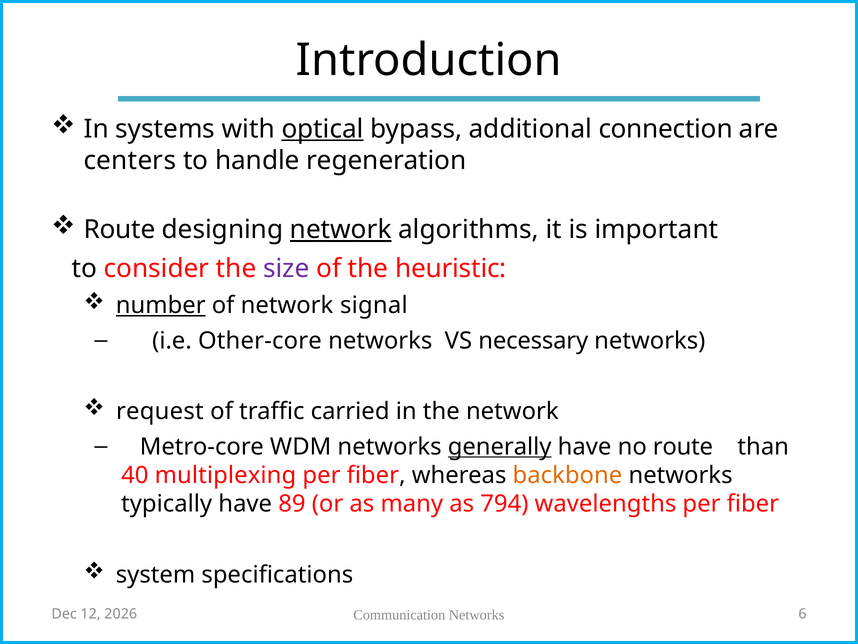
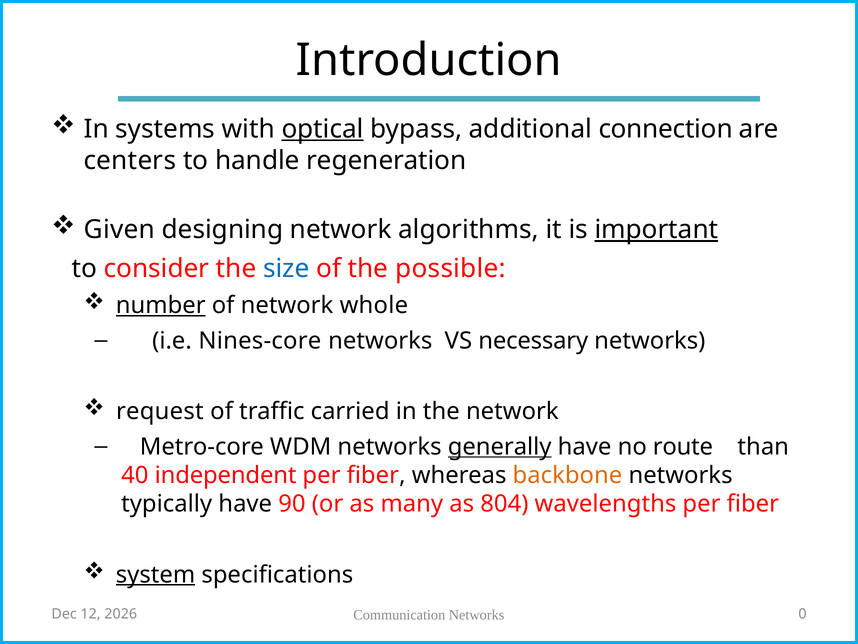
Route: Route -> Given (119, 230)
network underline: present -> none (341, 230)
important underline: none -> present (656, 230)
size colour: purple -> blue (286, 269)
heuristic: heuristic -> possible (451, 269)
signal: signal -> whole (374, 305)
Other-core: Other-core -> Nines-core (260, 340)
multiplexing: multiplexing -> independent (226, 475)
89: 89 -> 90 (292, 504)
794: 794 -> 804 (504, 504)
system underline: none -> present (156, 574)
6: 6 -> 0 (802, 613)
